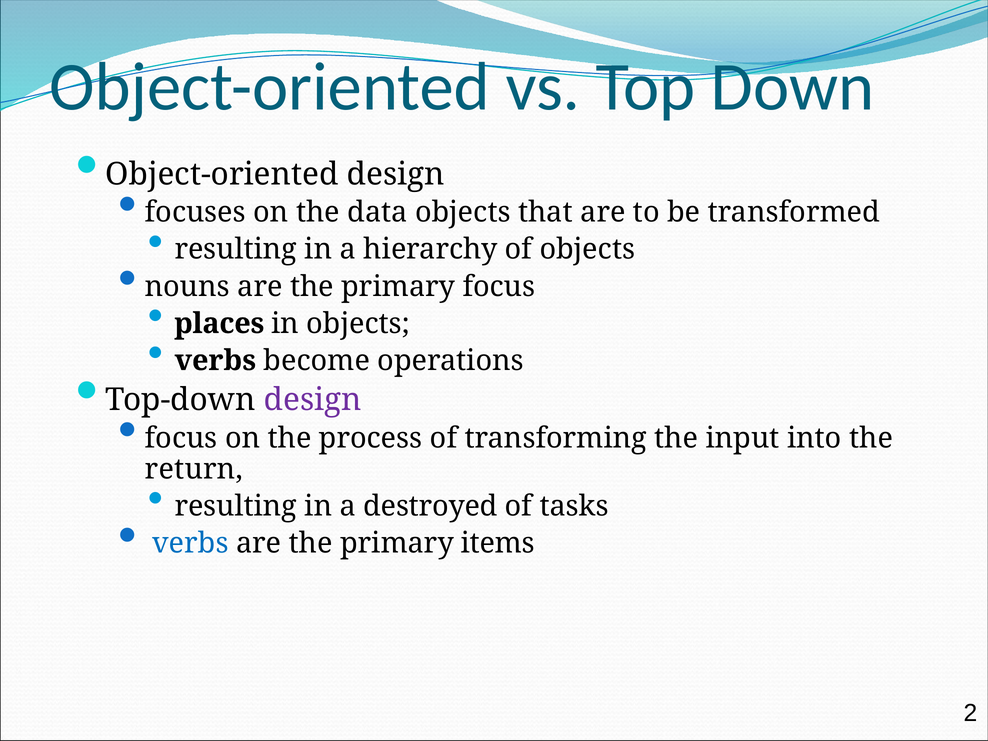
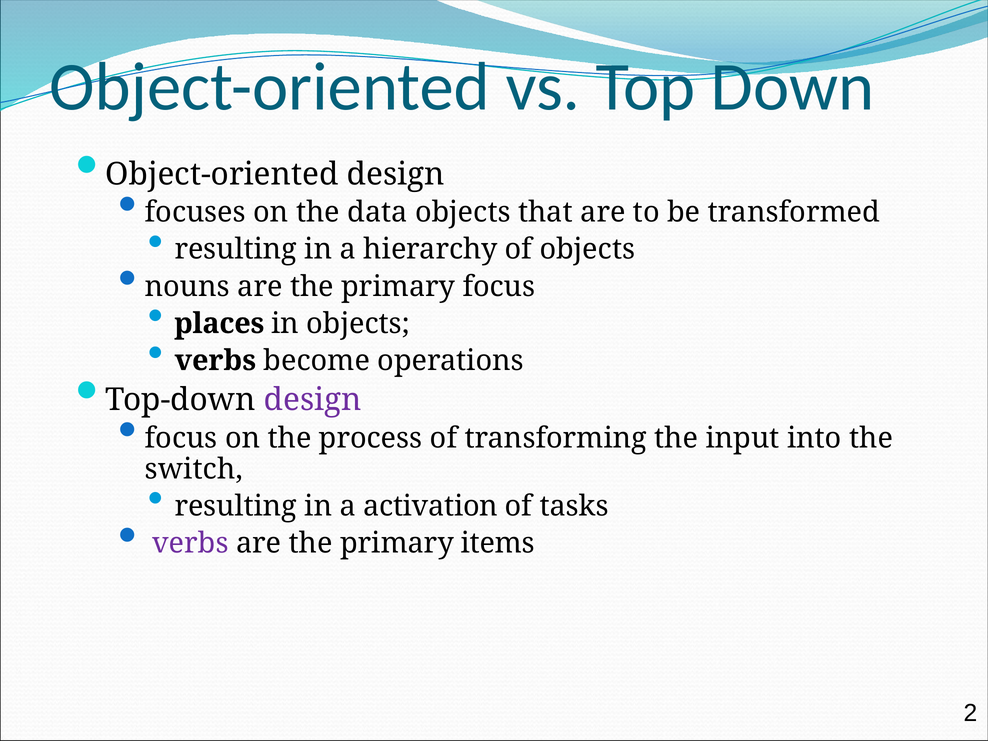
return: return -> switch (194, 469)
destroyed: destroyed -> activation (431, 506)
verbs colour: blue -> purple (190, 543)
